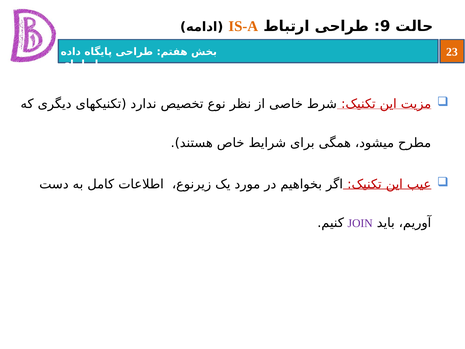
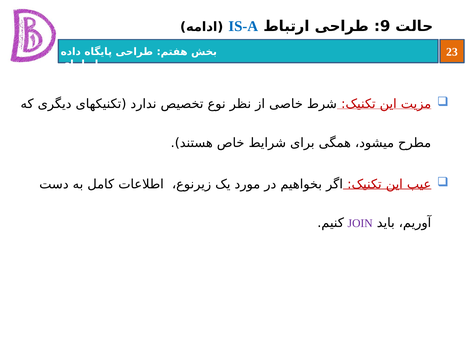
IS-A colour: orange -> blue (243, 26)
